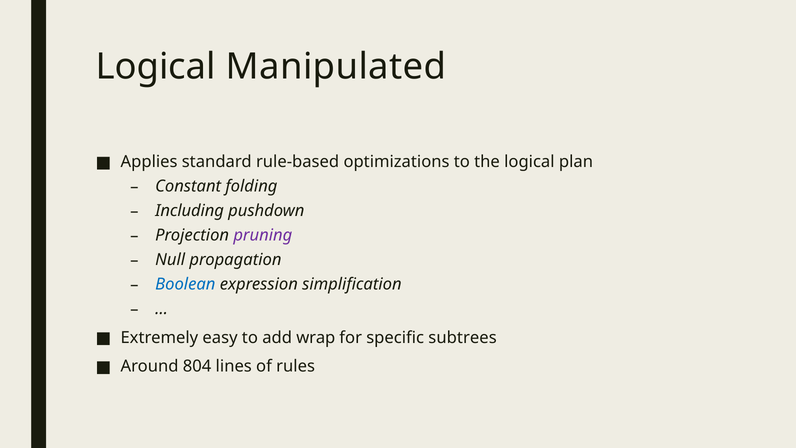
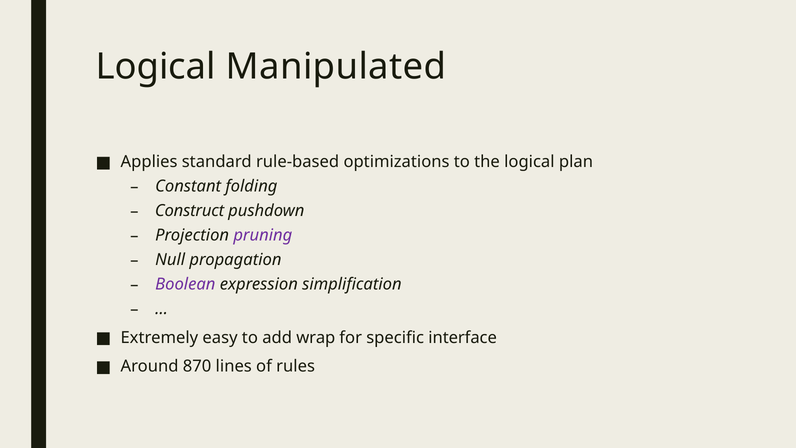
Including: Including -> Construct (190, 211)
Boolean colour: blue -> purple (185, 284)
subtrees: subtrees -> interface (463, 337)
804: 804 -> 870 (197, 366)
